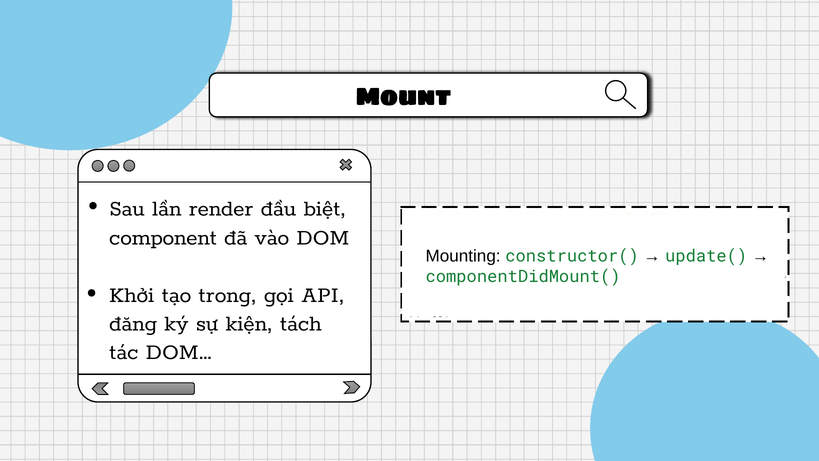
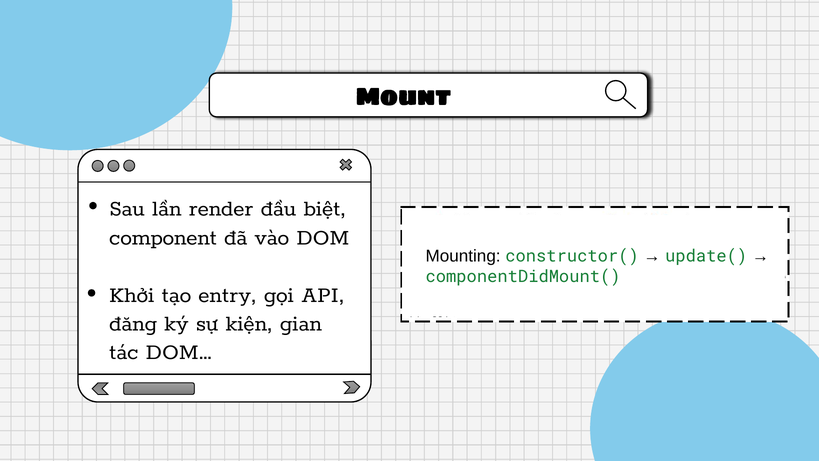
trong: trong -> entry (228, 294)
tách: tách -> gian (301, 323)
